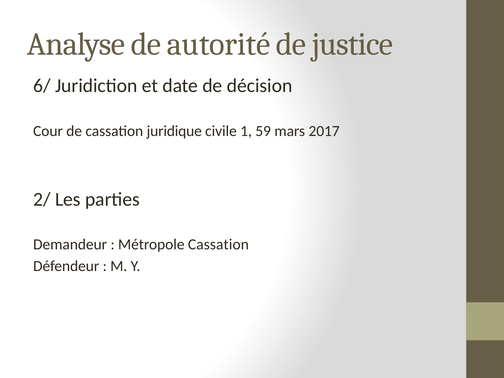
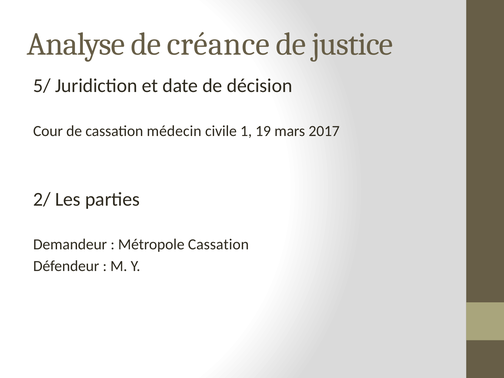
autorité: autorité -> créance (218, 44)
6/: 6/ -> 5/ (42, 86)
juridique: juridique -> médecin (174, 131)
59: 59 -> 19 (263, 131)
